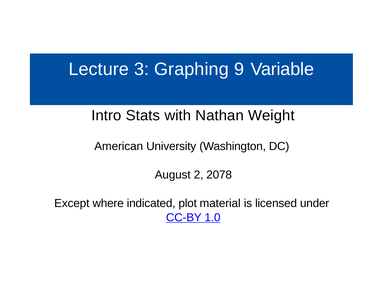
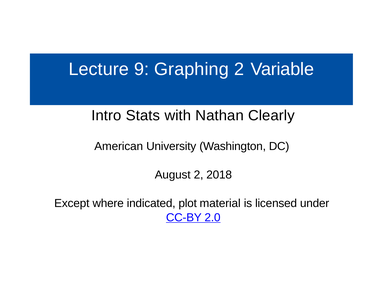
3: 3 -> 9 (142, 69)
Graphing 9: 9 -> 2 (239, 69)
Weight: Weight -> Clearly (271, 116)
2078: 2078 -> 2018 (219, 175)
1.0: 1.0 -> 2.0 (213, 218)
